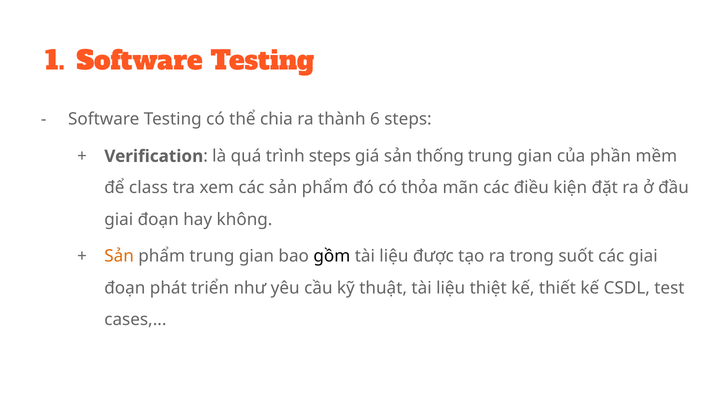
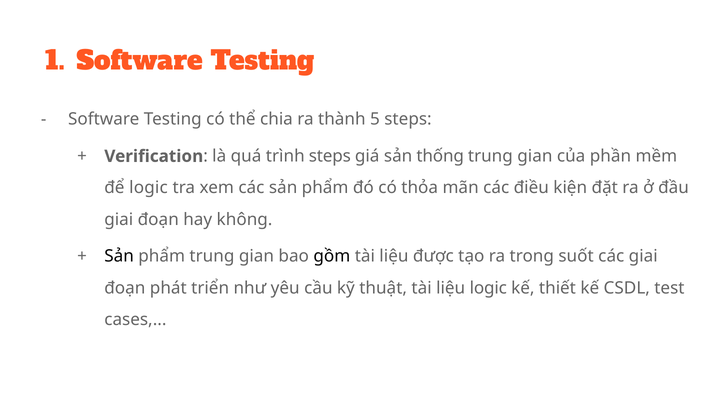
6: 6 -> 5 (375, 119)
để class: class -> logic (148, 188)
Sản colour: orange -> black (119, 257)
liệu thiệt: thiệt -> logic (488, 288)
